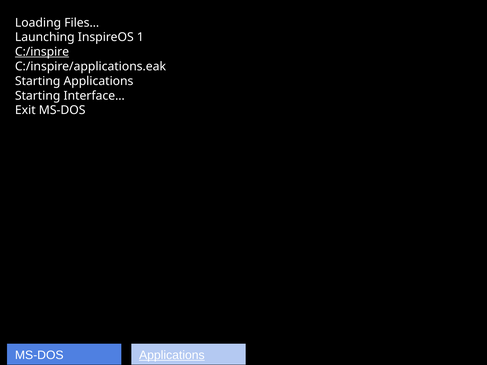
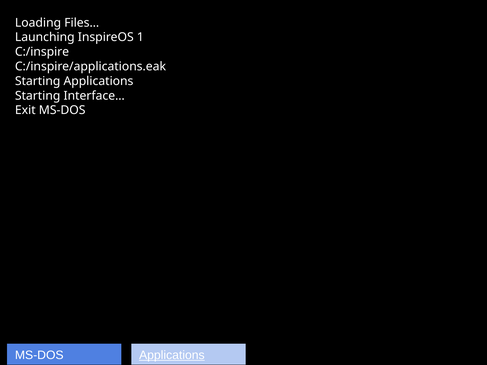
C:/inspire underline: present -> none (42, 52)
